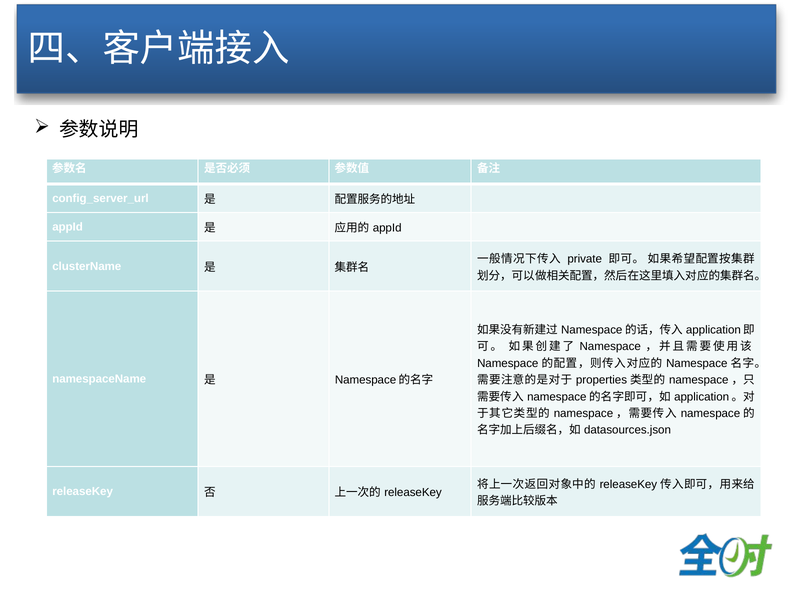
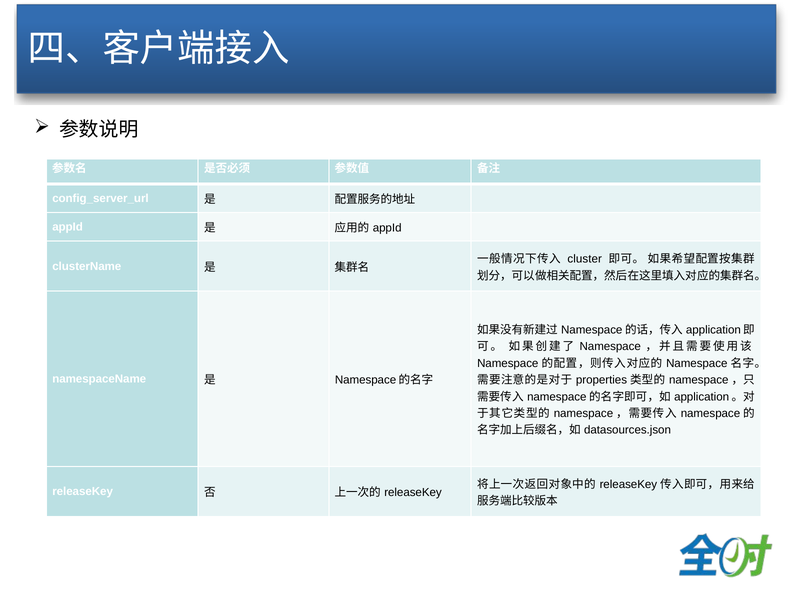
private: private -> cluster (585, 259)
